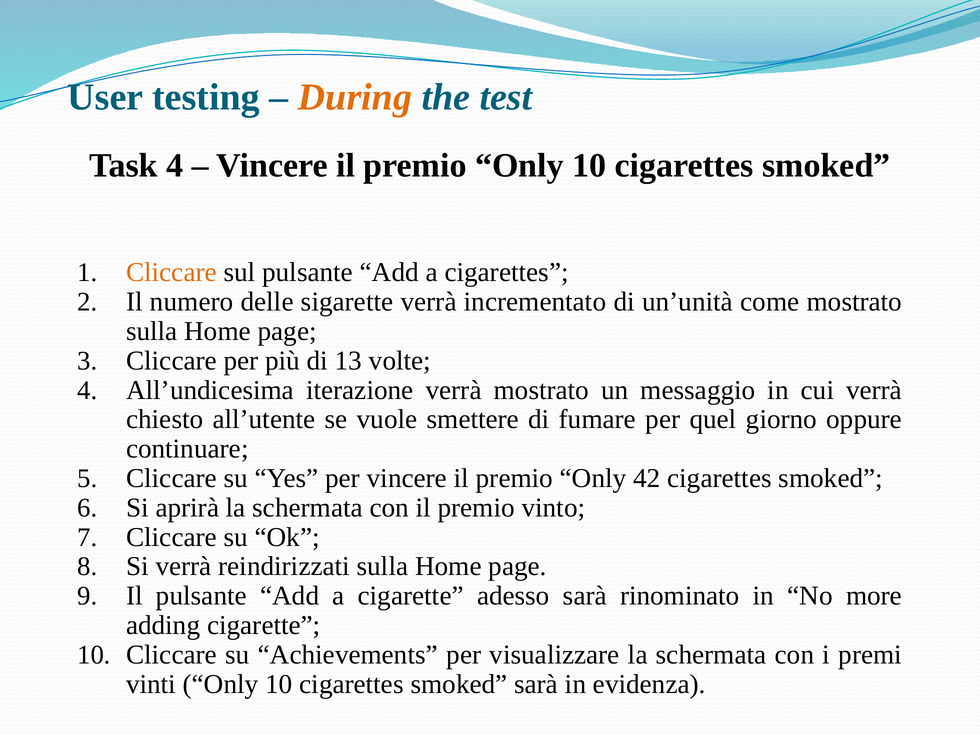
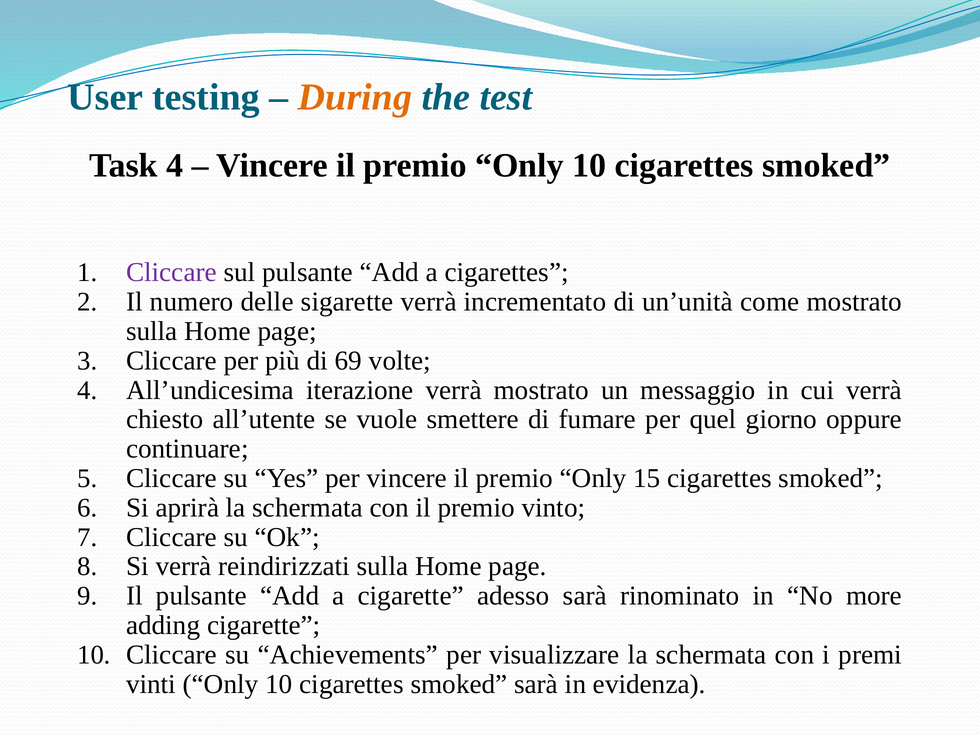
Cliccare colour: orange -> purple (171, 272)
13: 13 -> 69 (348, 361)
42: 42 -> 15 (647, 478)
